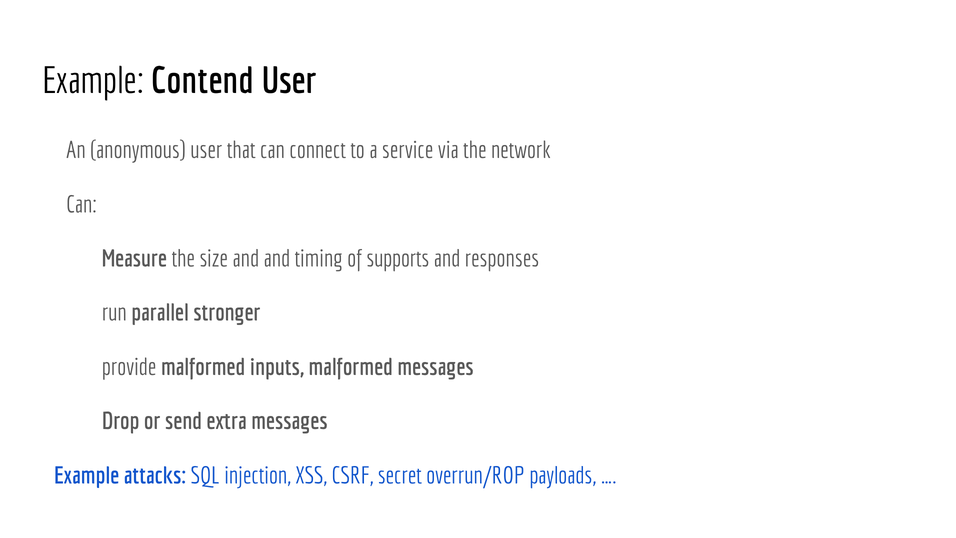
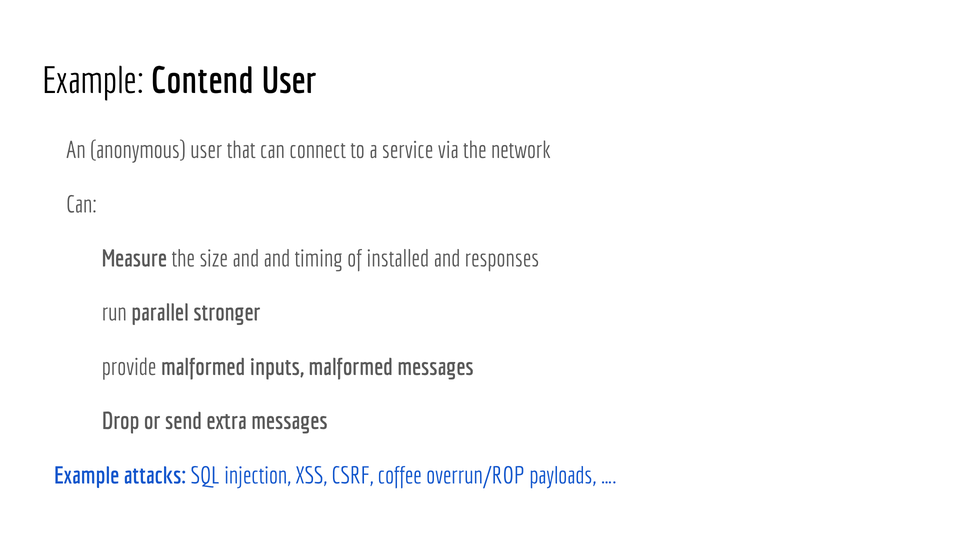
supports: supports -> installed (398, 259)
secret: secret -> coffee (400, 476)
